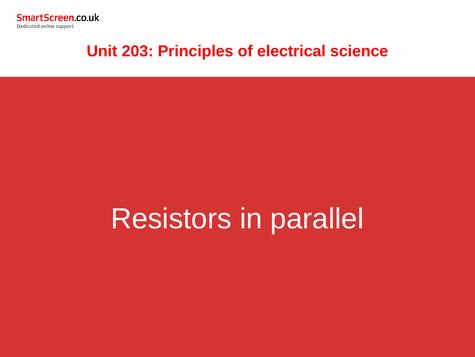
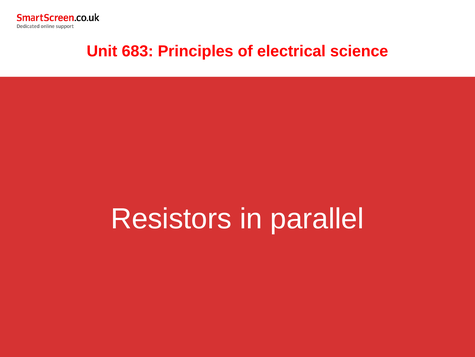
203: 203 -> 683 (138, 51)
